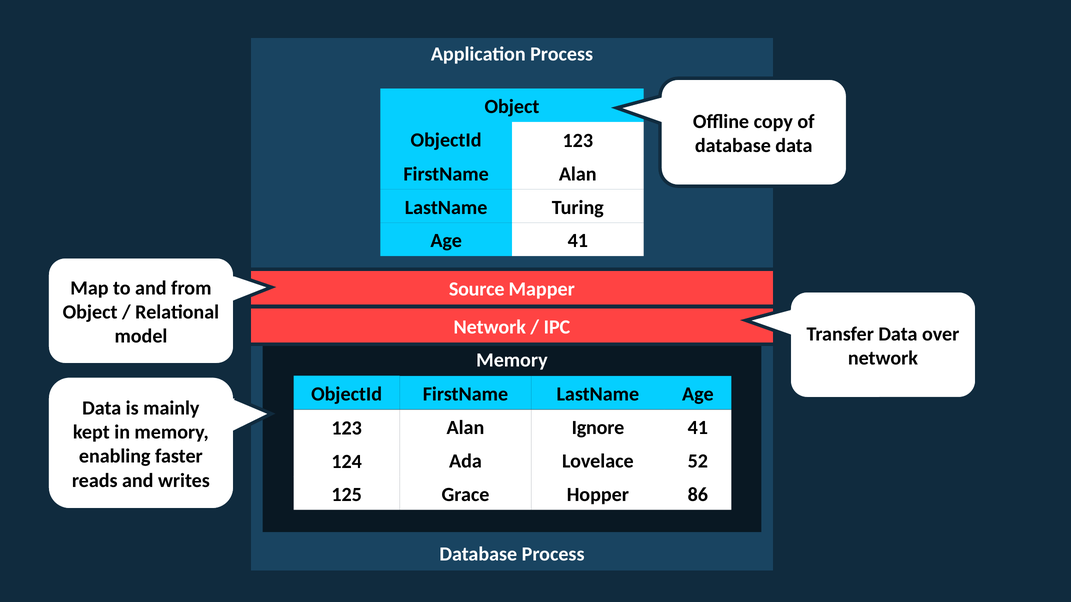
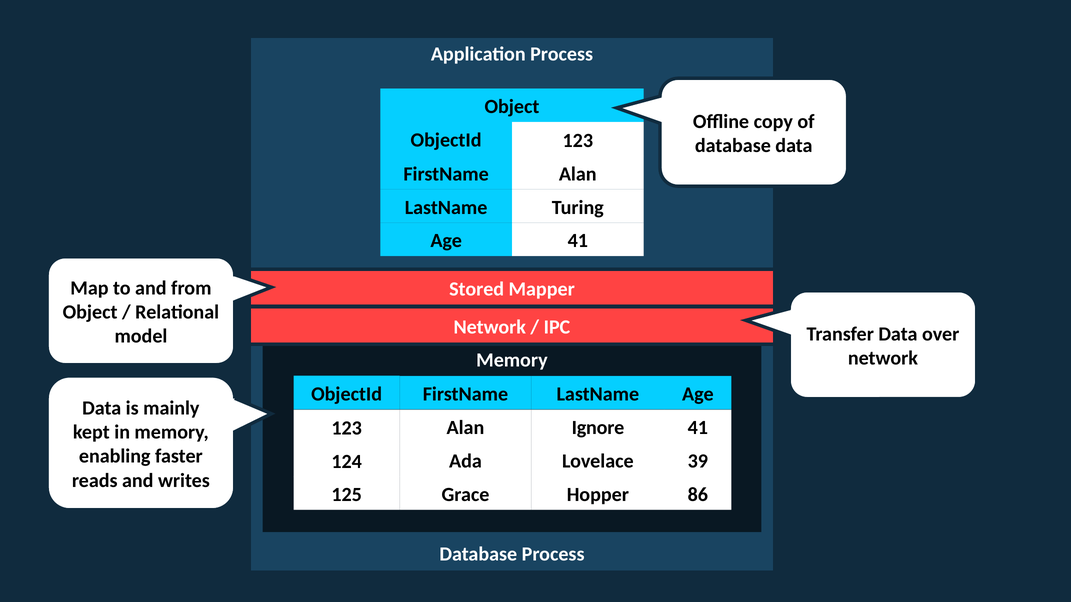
Source: Source -> Stored (477, 289)
52: 52 -> 39 (698, 461)
